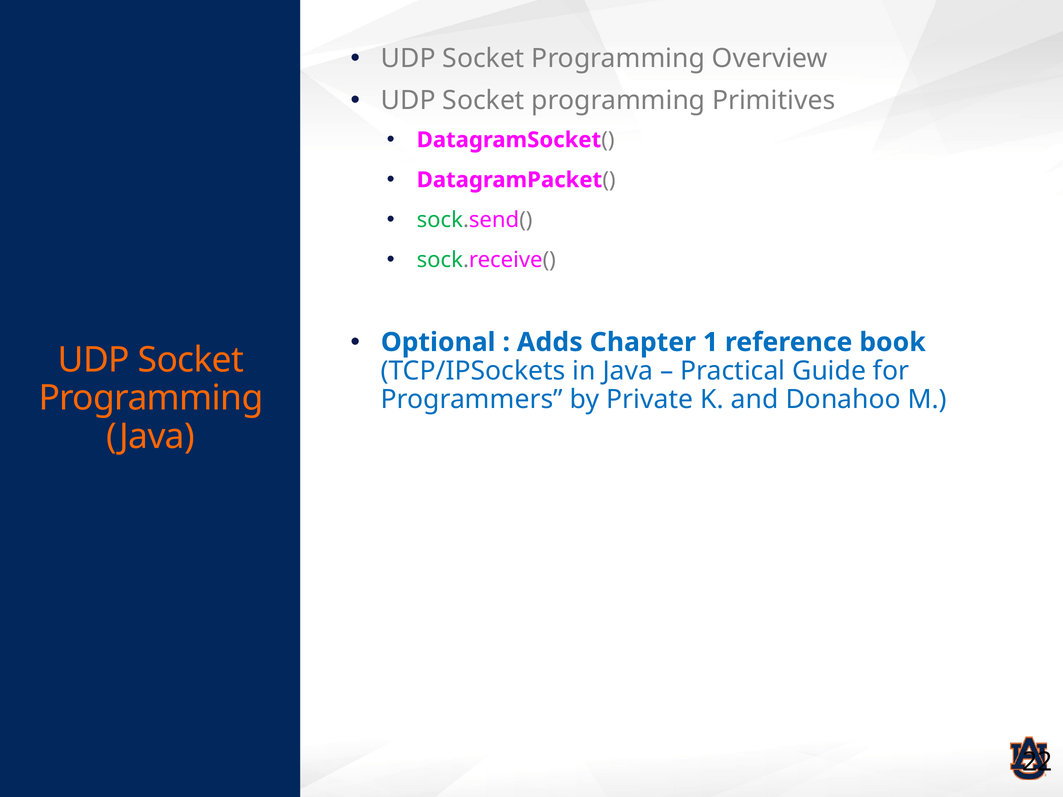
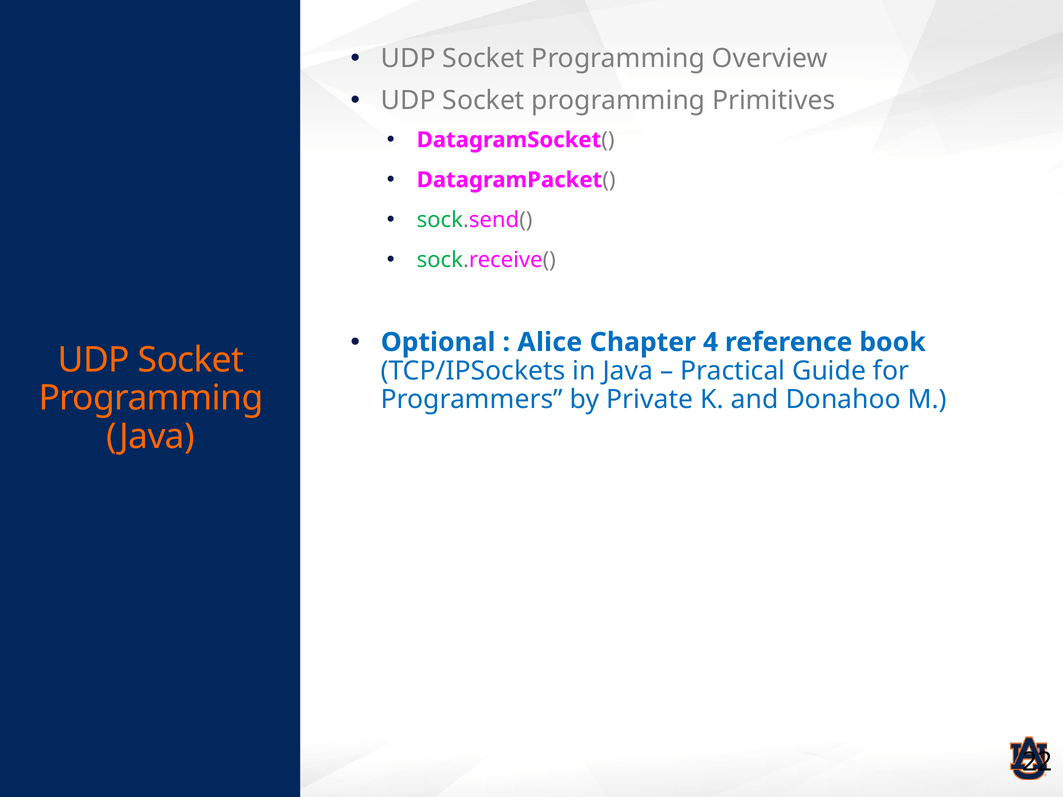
Adds: Adds -> Alice (550, 342)
1: 1 -> 4 (711, 342)
